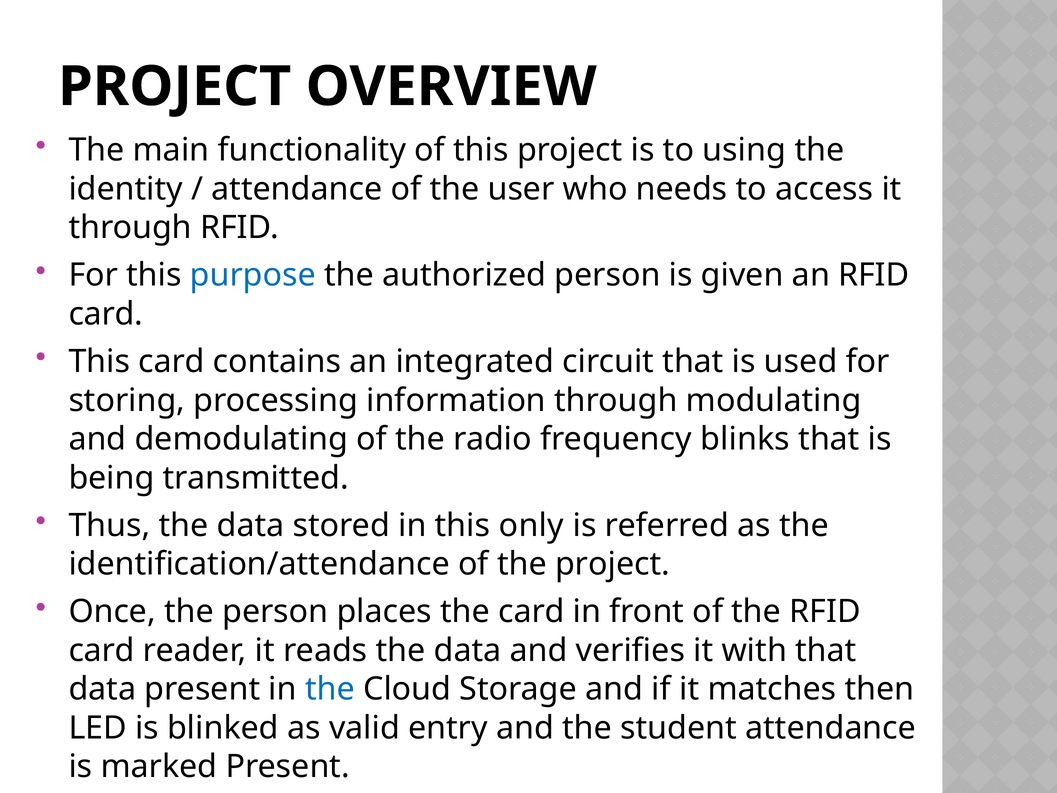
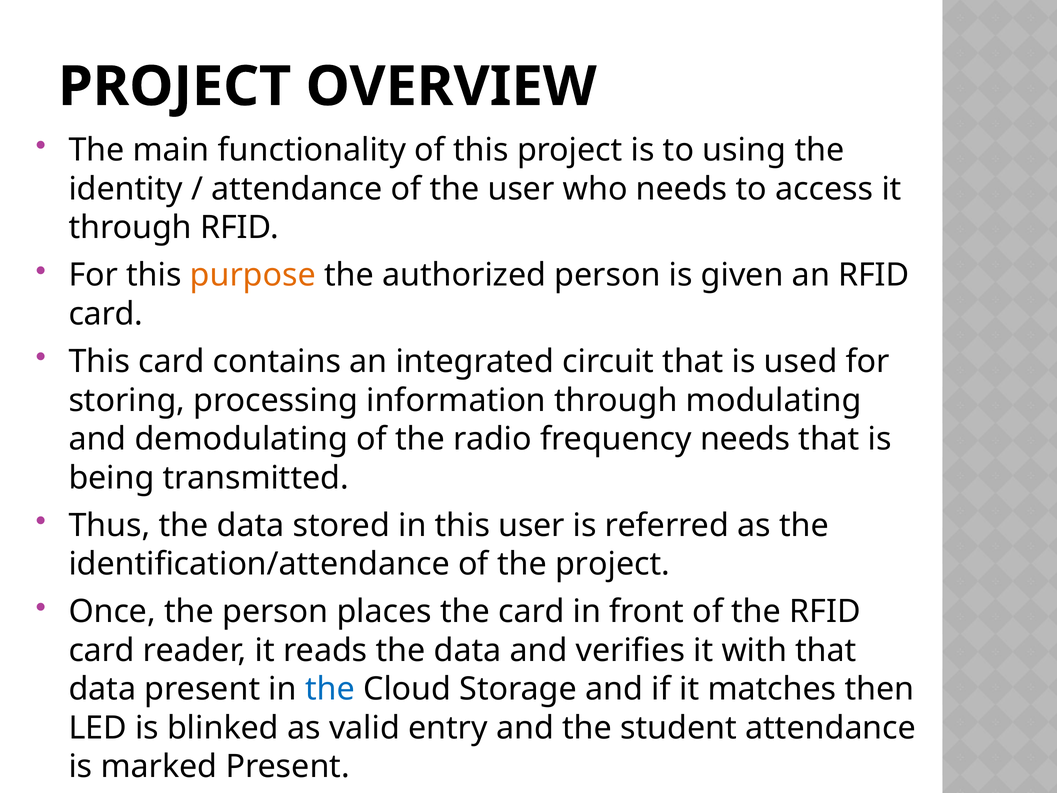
purpose colour: blue -> orange (253, 275)
frequency blinks: blinks -> needs (745, 439)
this only: only -> user (532, 525)
